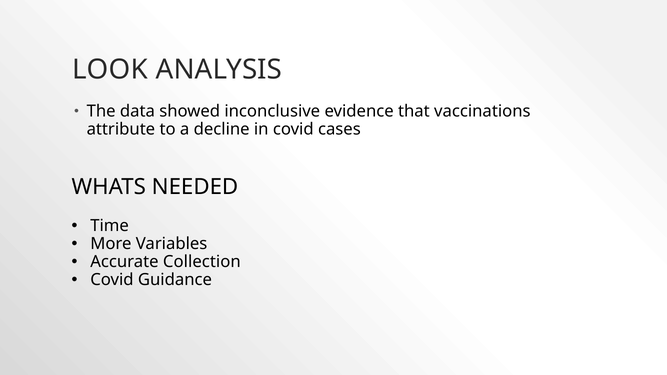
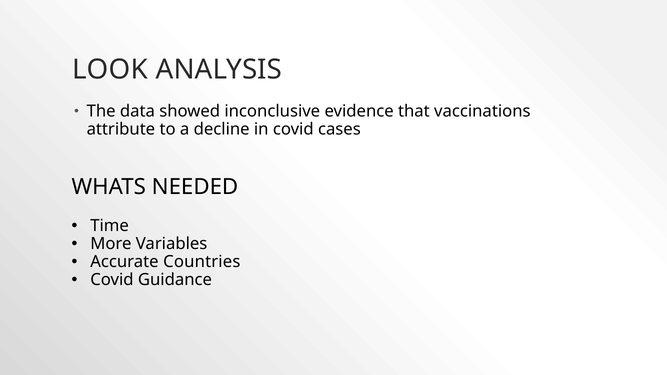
Collection: Collection -> Countries (202, 262)
